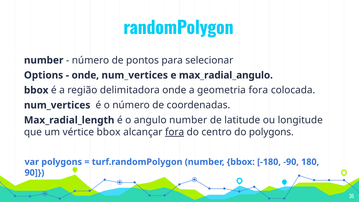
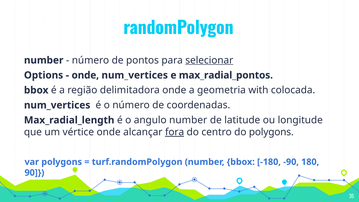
selecionar underline: none -> present (209, 60)
max_radial_angulo: max_radial_angulo -> max_radial_pontos (226, 75)
geometria fora: fora -> with (258, 90)
vértice bbox: bbox -> onde (109, 132)
